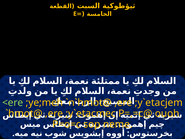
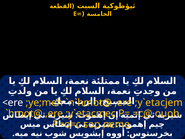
<ere colour: light green -> white (13, 102)
